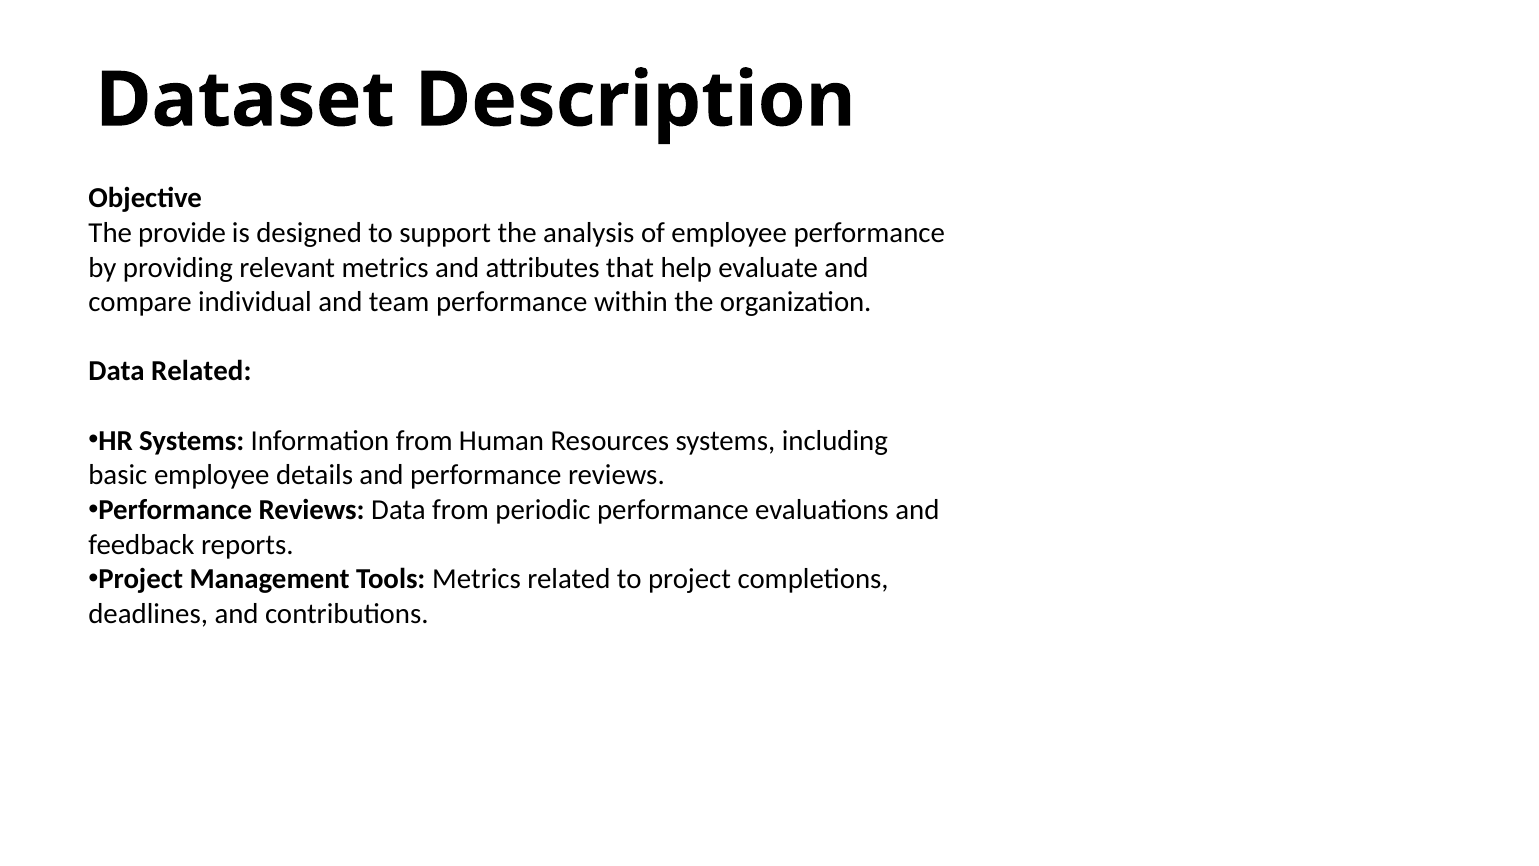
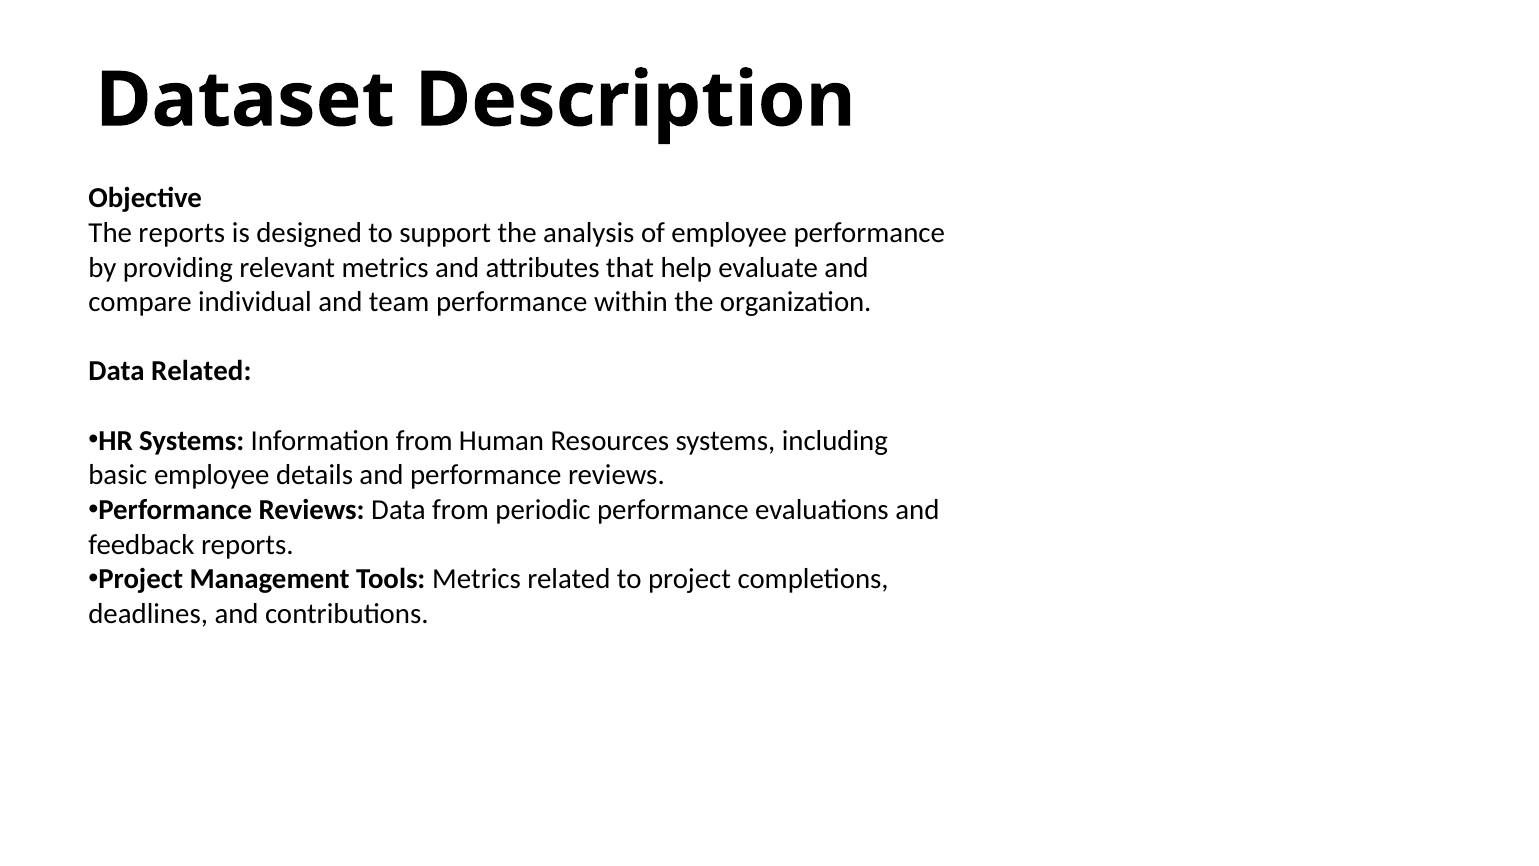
The provide: provide -> reports (182, 233)
